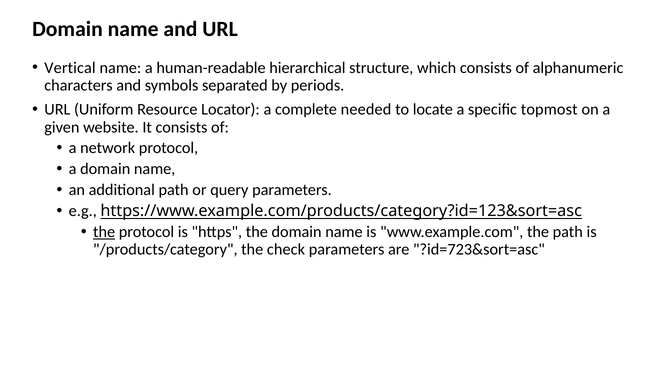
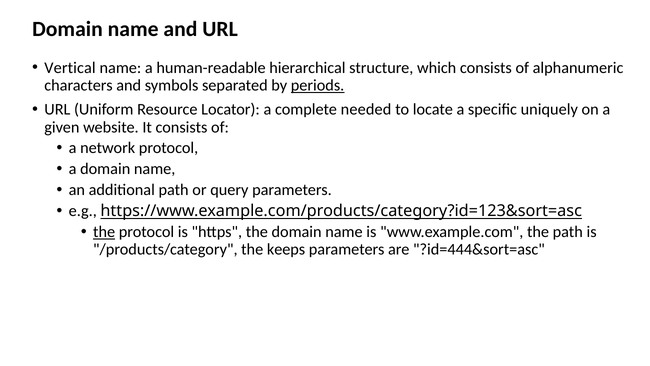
periods underline: none -> present (318, 85)
topmost: topmost -> uniquely (549, 110)
check: check -> keeps (286, 249)
?id=723&sort=asc: ?id=723&sort=asc -> ?id=444&sort=asc (479, 249)
